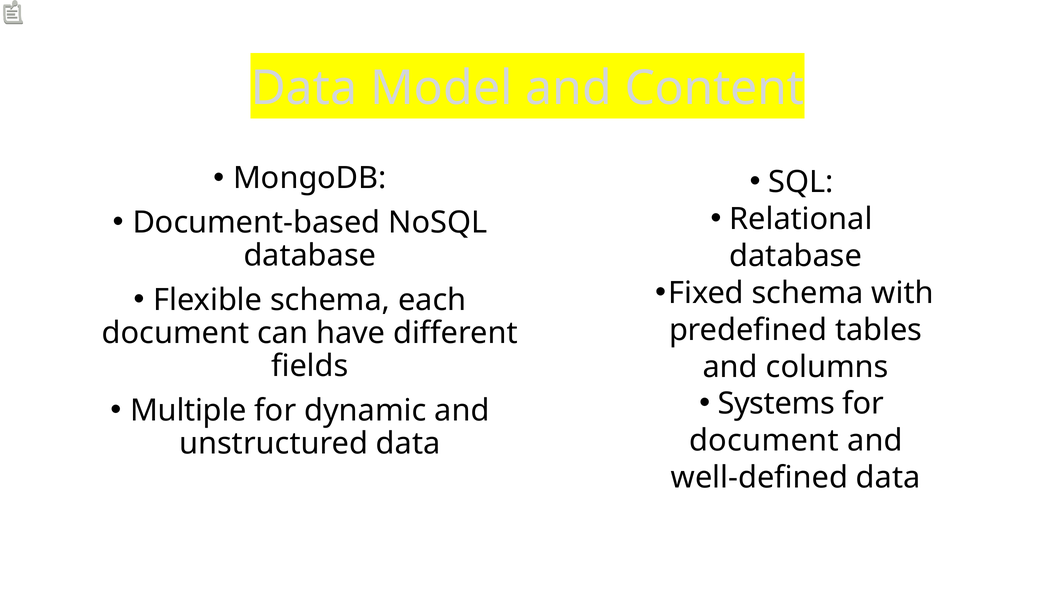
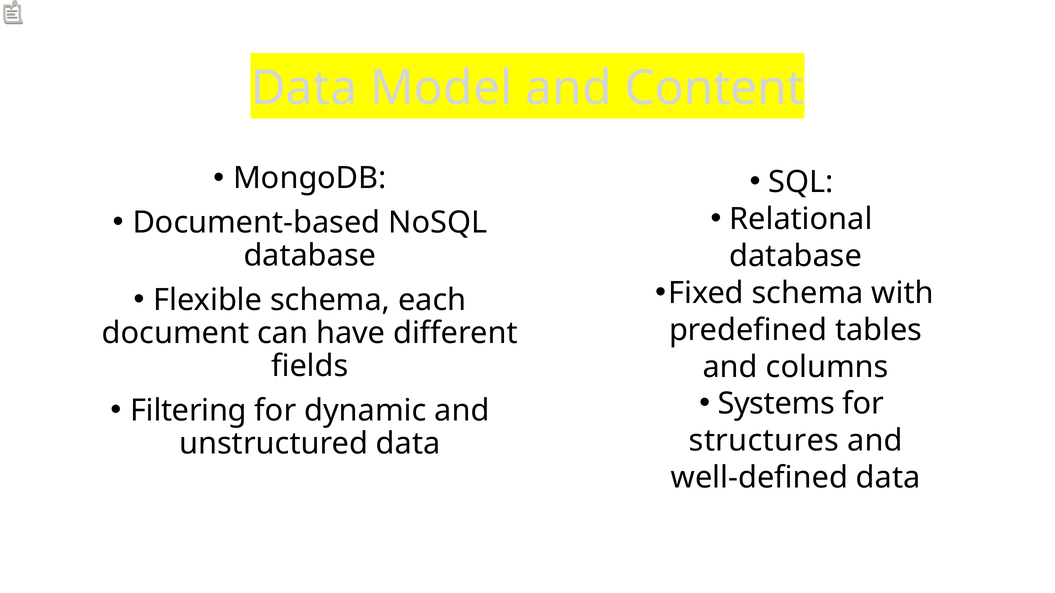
Multiple: Multiple -> Filtering (188, 411)
document: document -> structures (764, 441)
